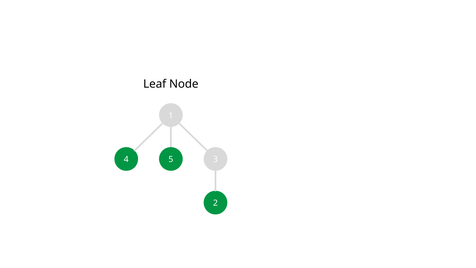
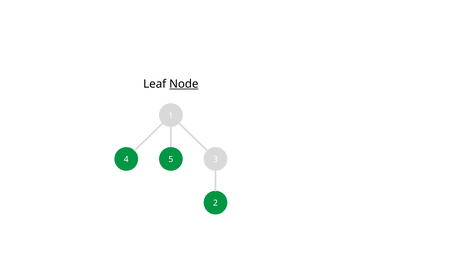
Node underline: none -> present (184, 84)
